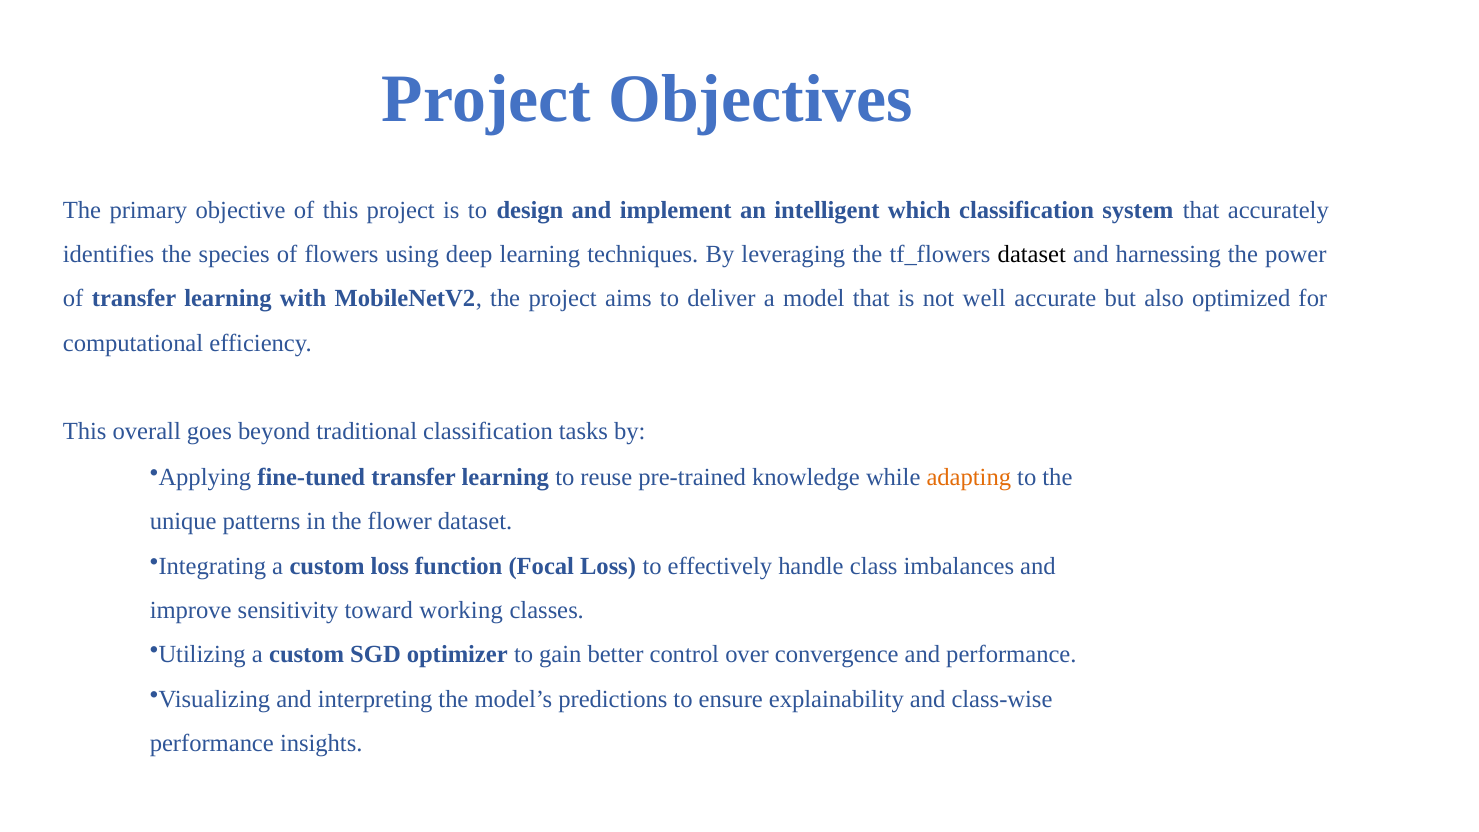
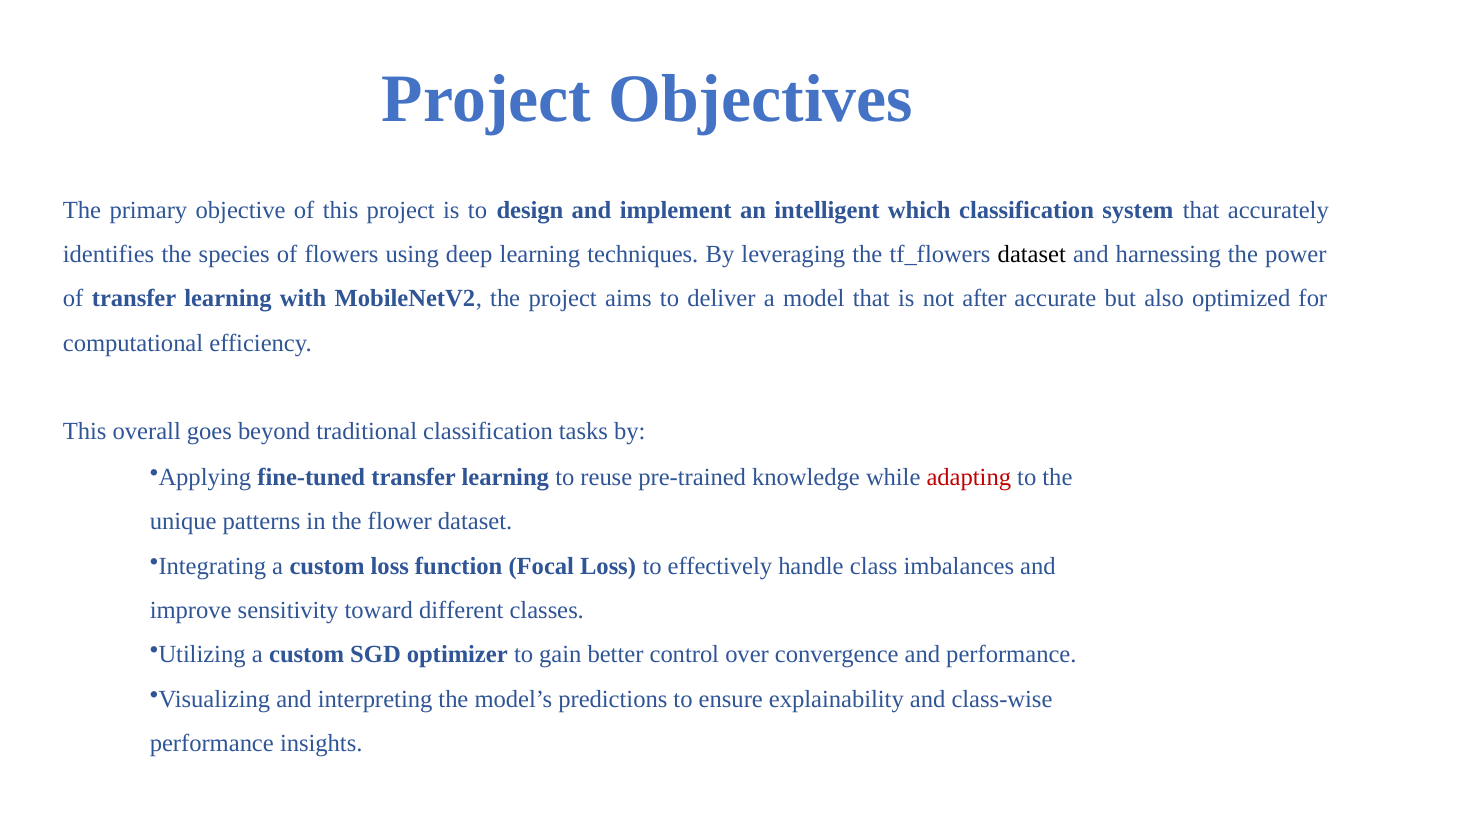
well: well -> after (985, 299)
adapting colour: orange -> red (969, 477)
working: working -> different (461, 610)
